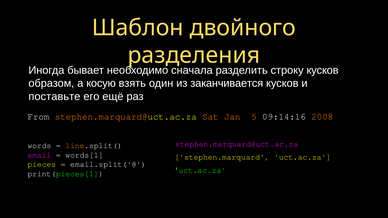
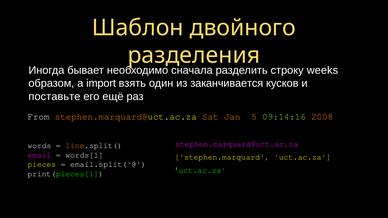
строку кусков: кусков -> weeks (322, 70)
косую: косую -> import (101, 83)
09:14:16 colour: white -> light green (284, 117)
